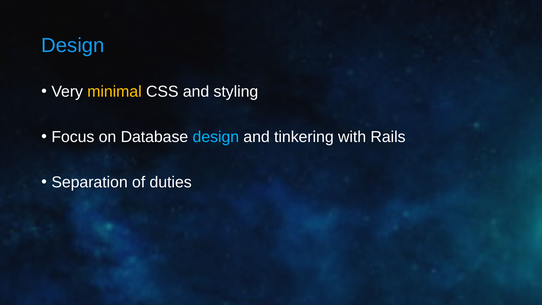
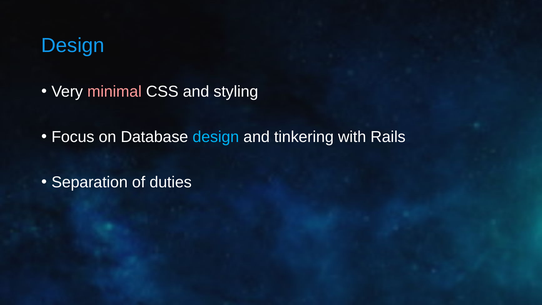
minimal colour: yellow -> pink (114, 92)
